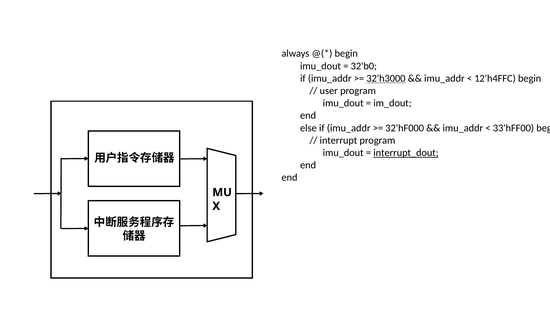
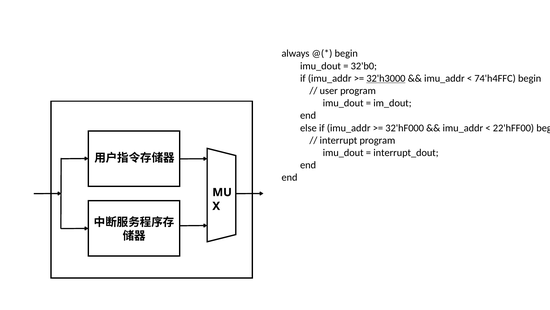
12'h4FFC: 12'h4FFC -> 74'h4FFC (495, 78)
33'hFF00: 33'hFF00 -> 22'hFF00 (513, 128)
interrupt_dout underline: present -> none (406, 152)
